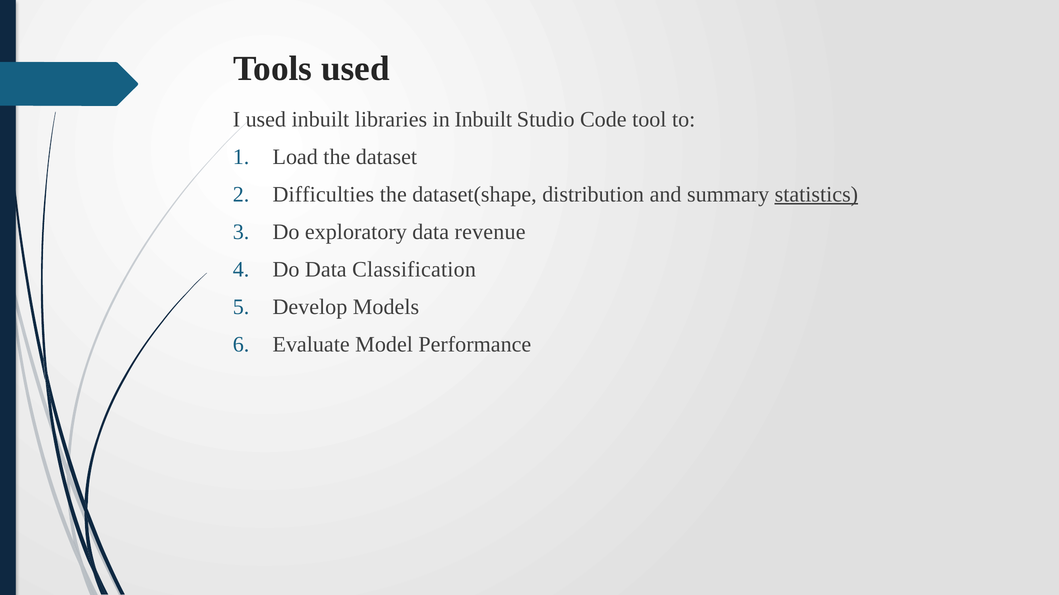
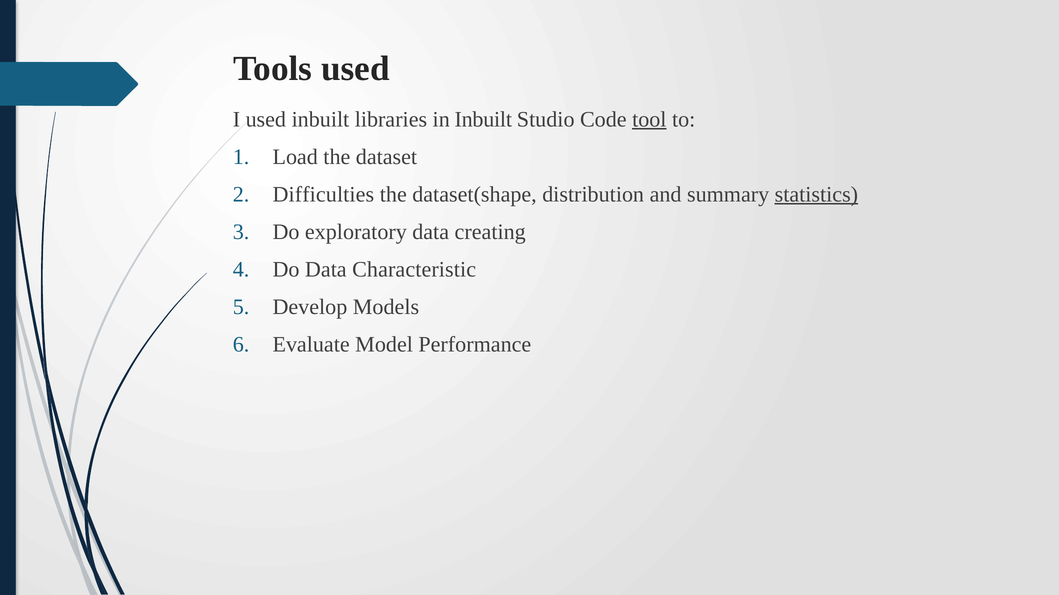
tool underline: none -> present (649, 120)
revenue: revenue -> creating (490, 232)
Classification: Classification -> Characteristic (414, 270)
